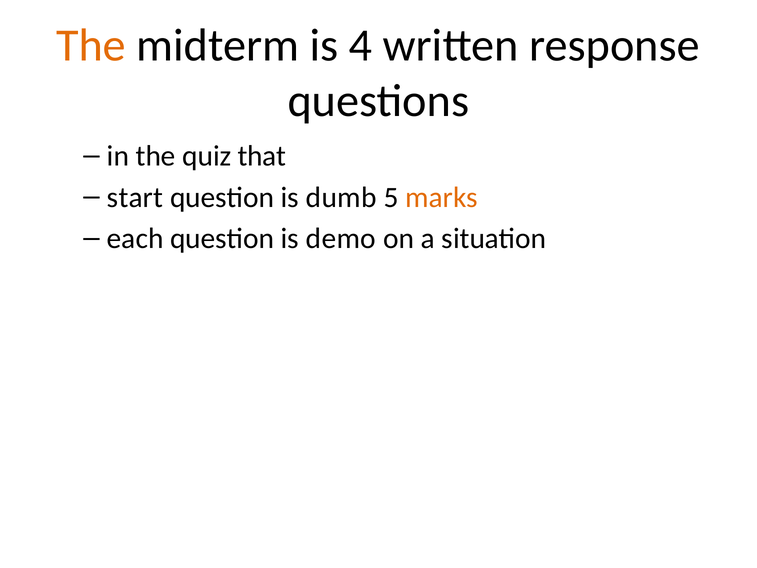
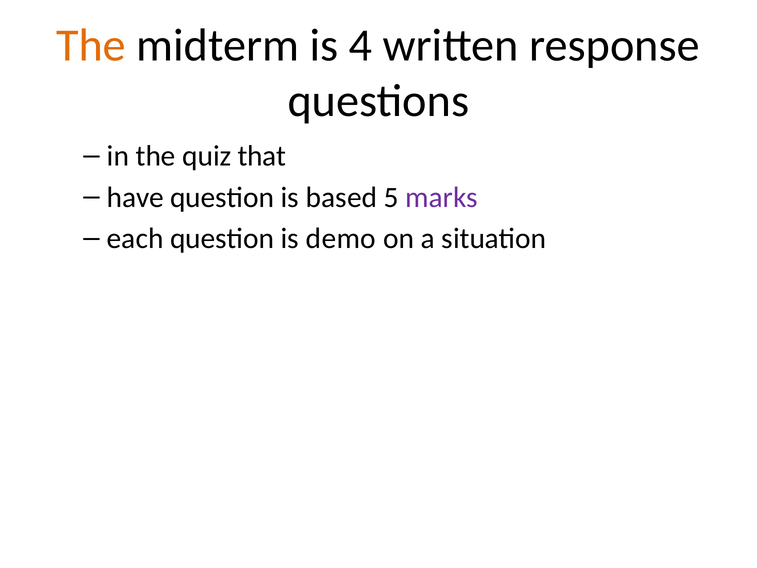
start: start -> have (135, 197)
dumb: dumb -> based (341, 197)
marks colour: orange -> purple (442, 197)
